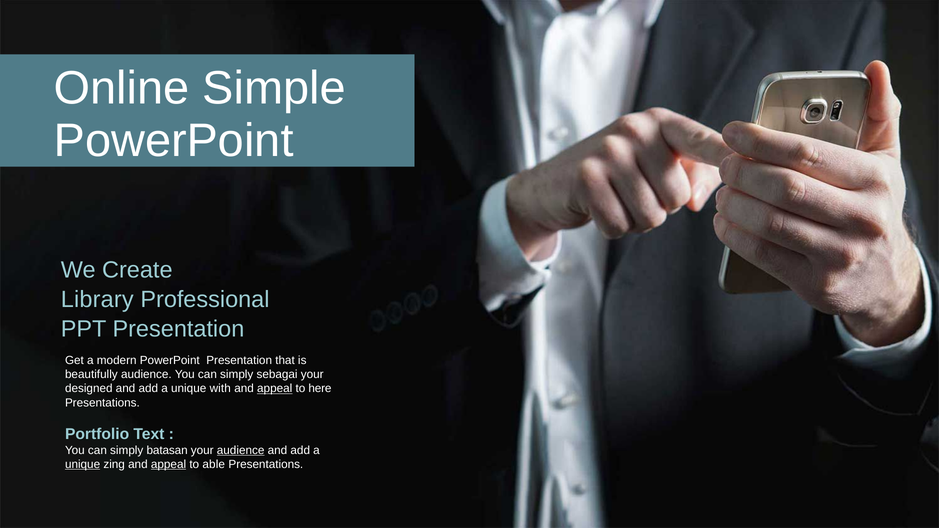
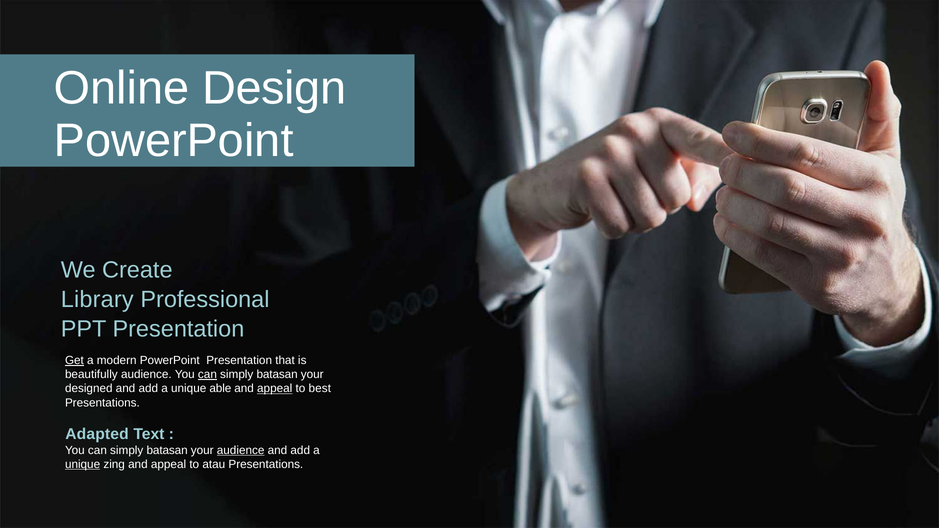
Simple: Simple -> Design (274, 88)
Get underline: none -> present (74, 361)
can underline: none -> present (207, 375)
sebagai: sebagai -> batasan (277, 375)
with: with -> able (220, 389)
here: here -> best (320, 389)
Portfolio: Portfolio -> Adapted (97, 434)
appeal underline: present -> none (169, 465)
able: able -> atau (214, 465)
